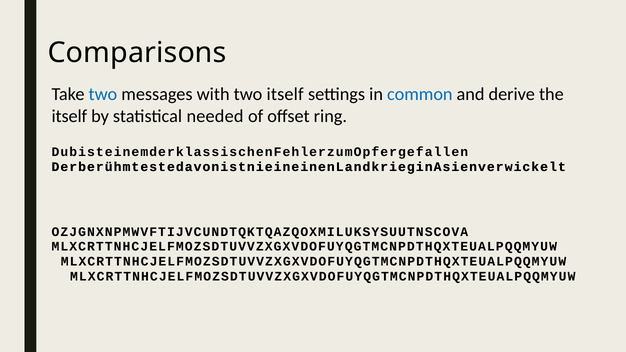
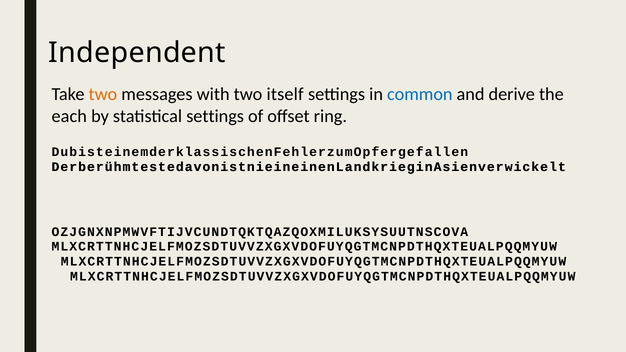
Comparisons: Comparisons -> Independent (137, 53)
two colour: blue -> orange (103, 94)
itself: itself -> each (69, 116)
statistical needed: needed -> settings (215, 116)
